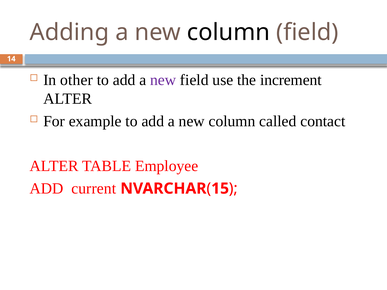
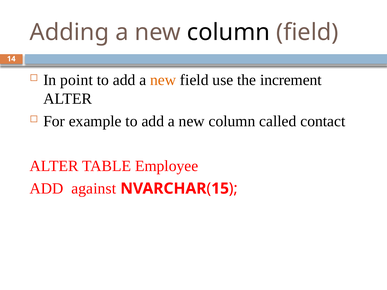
other: other -> point (77, 80)
new colour: purple -> orange (163, 80)
current: current -> against (94, 189)
